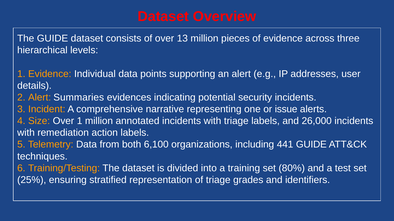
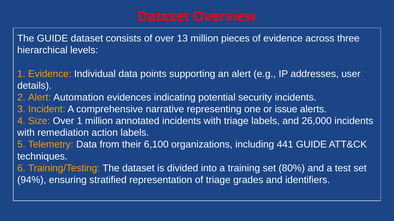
Summaries: Summaries -> Automation (79, 98)
both: both -> their (132, 145)
25%: 25% -> 94% (32, 180)
